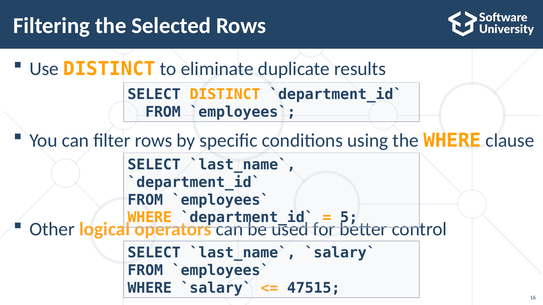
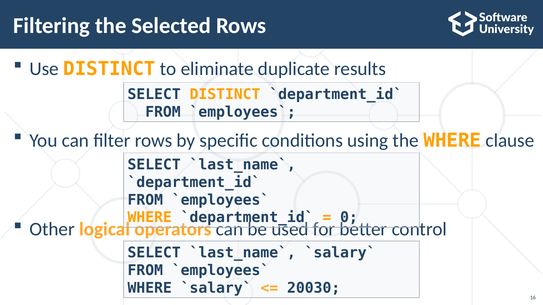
5: 5 -> 0 (349, 218)
47515: 47515 -> 20030 (314, 288)
